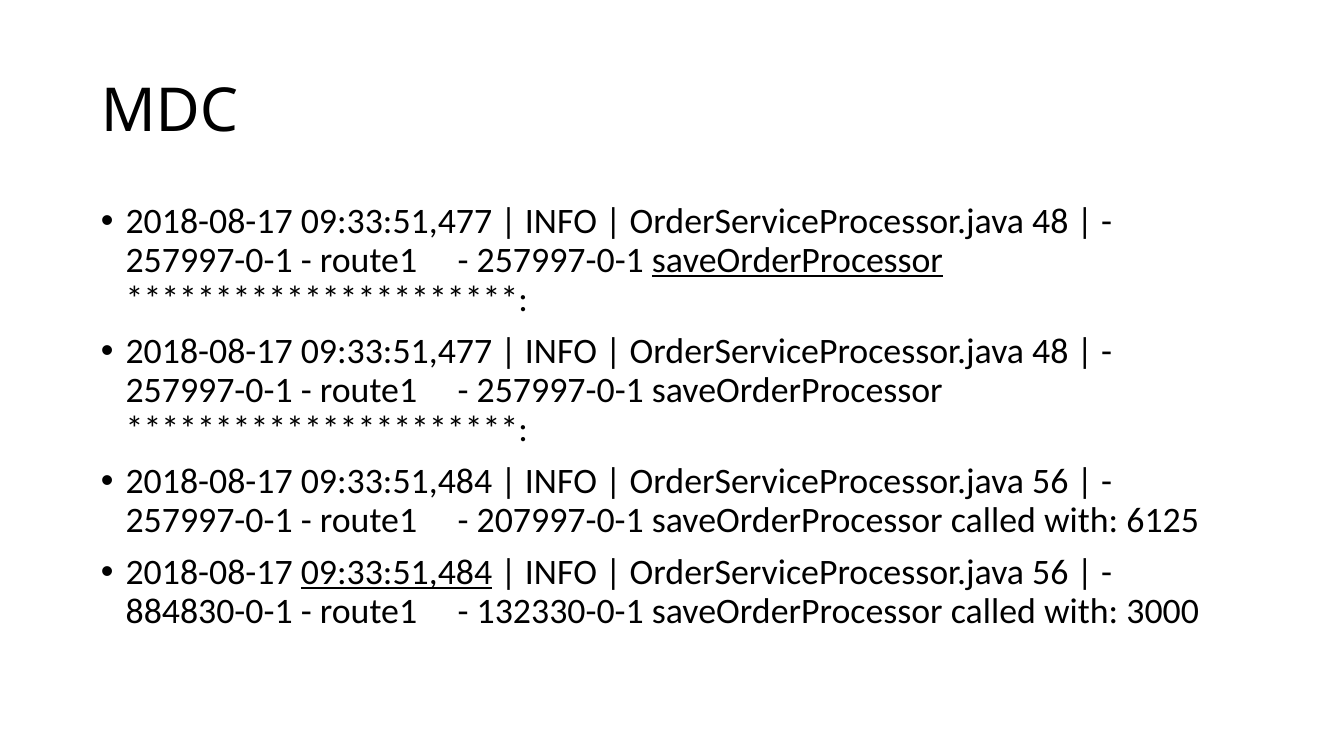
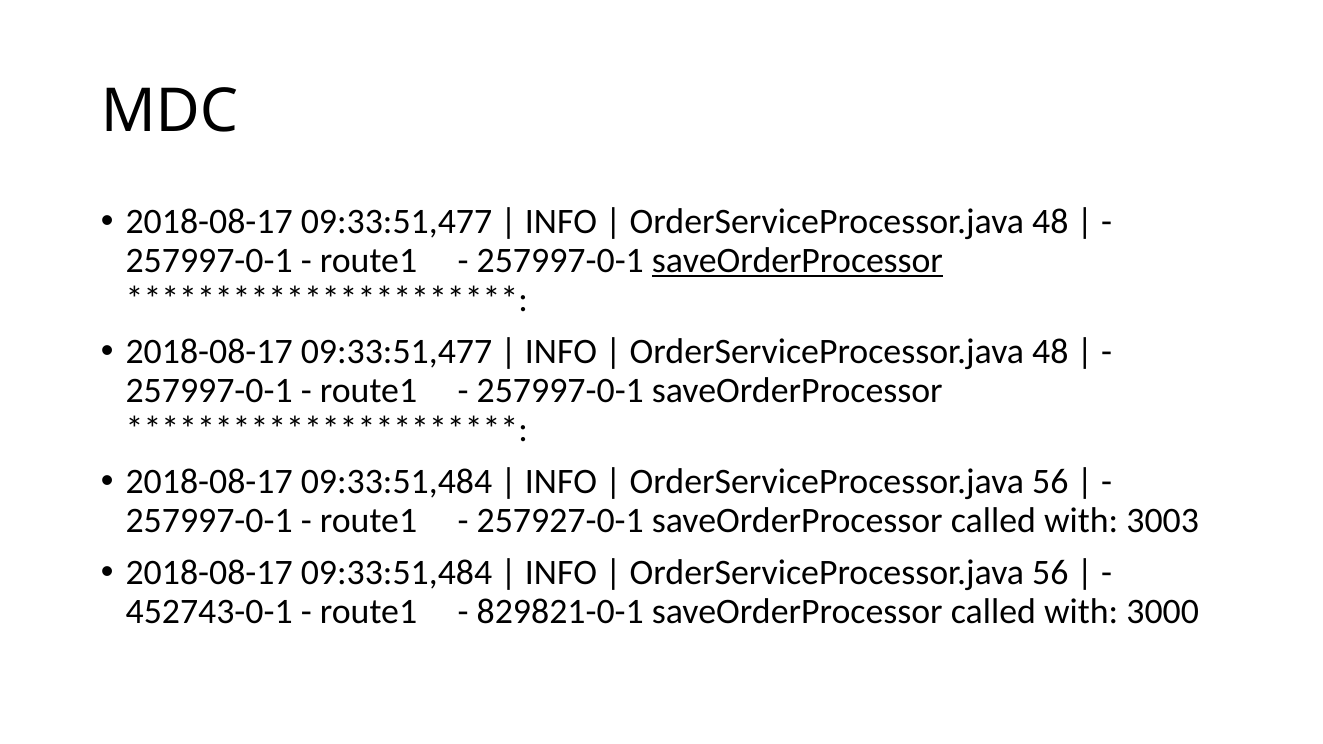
207997-0-1: 207997-0-1 -> 257927-0-1 (560, 520)
6125: 6125 -> 3003 (1163, 520)
09:33:51,484 underline: present -> none (397, 573)
884830-0-1: 884830-0-1 -> 452743-0-1 (209, 612)
132330-0-1: 132330-0-1 -> 829821-0-1 (560, 612)
